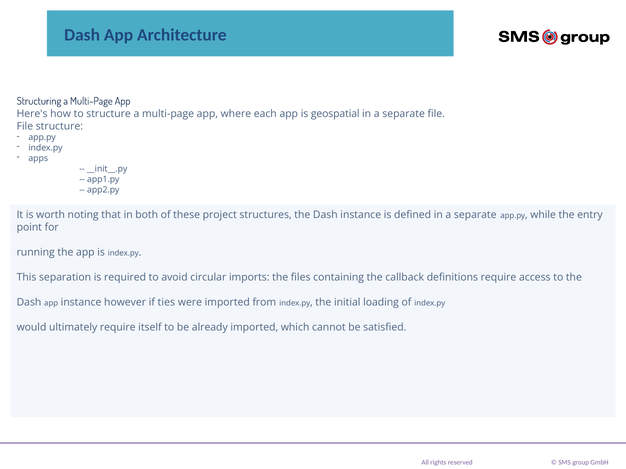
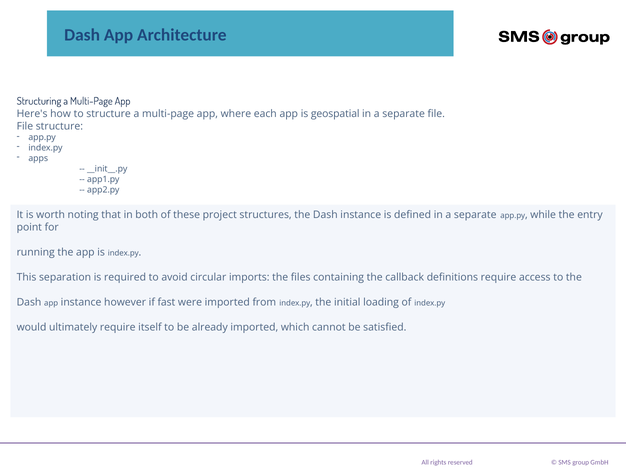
ties: ties -> fast (166, 303)
